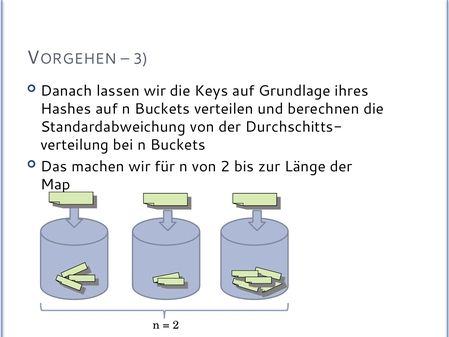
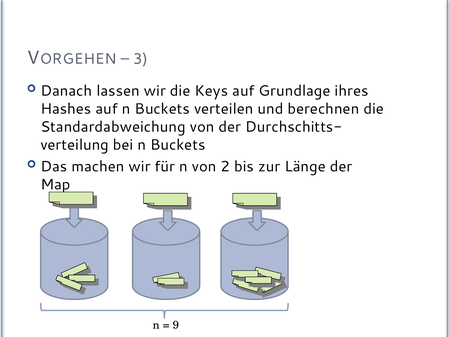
2: 2 -> 9 (176, 325)
